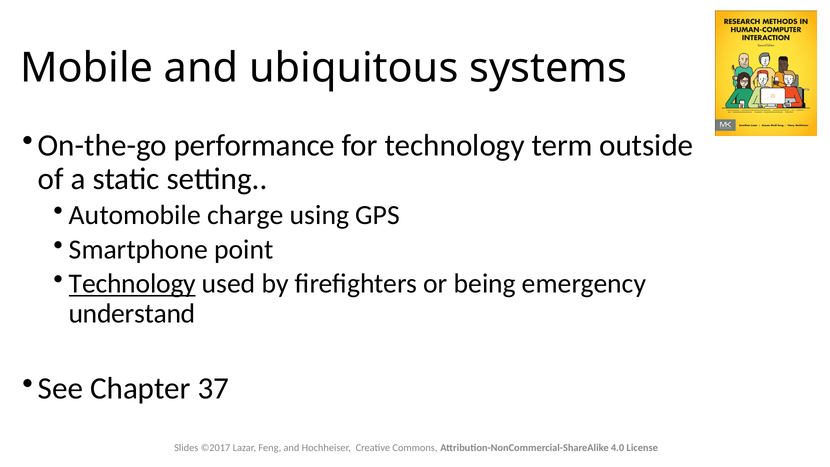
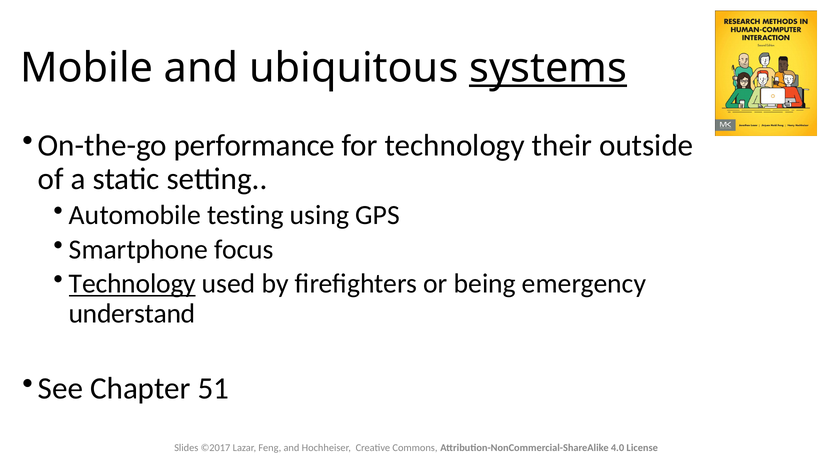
systems underline: none -> present (548, 68)
term: term -> their (562, 146)
charge: charge -> testing (245, 215)
point: point -> focus (244, 249)
37: 37 -> 51 (213, 388)
